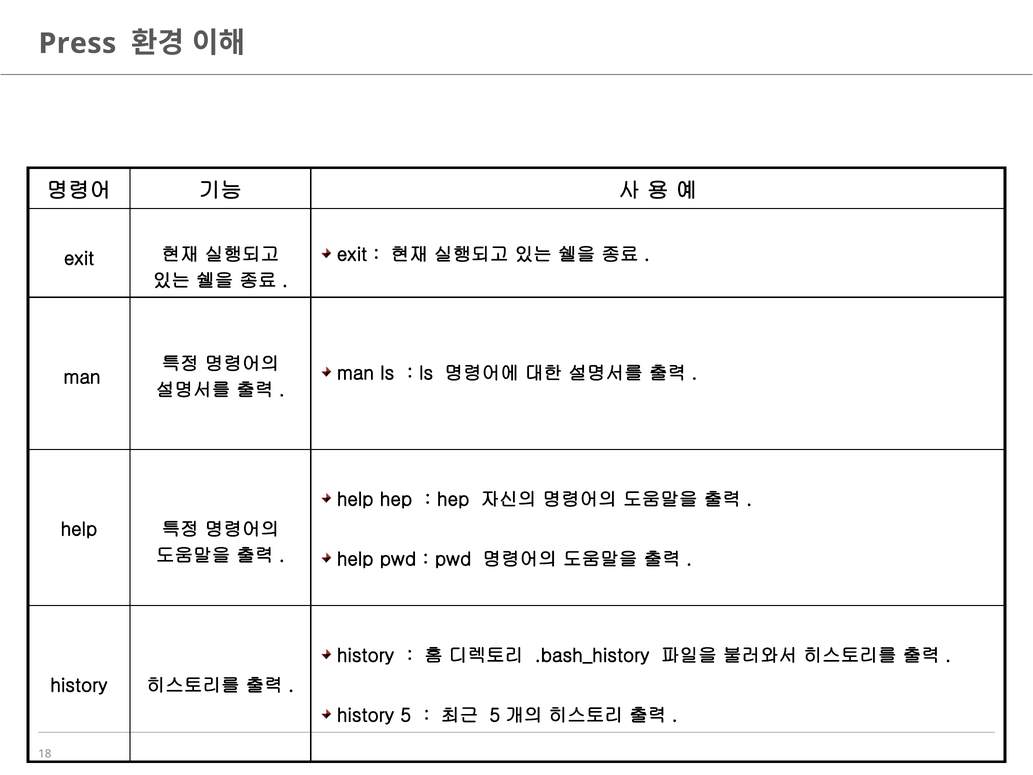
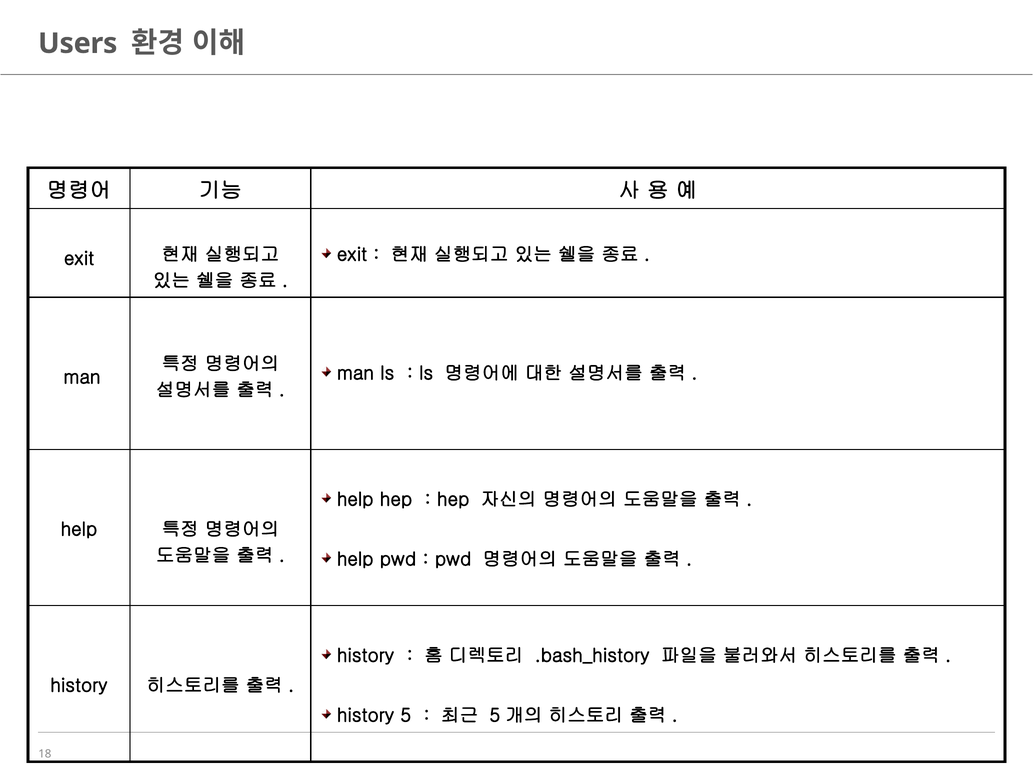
Press: Press -> Users (78, 43)
